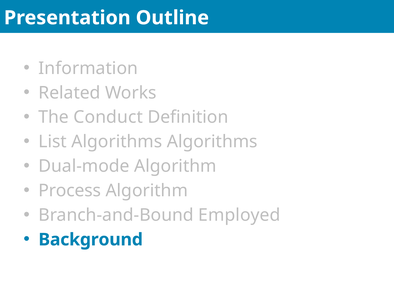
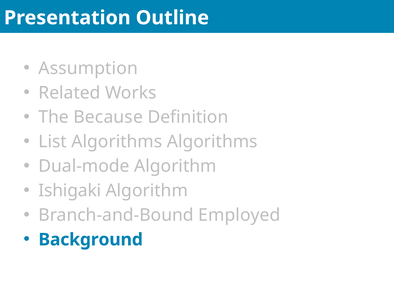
Information: Information -> Assumption (88, 68)
Conduct: Conduct -> Because (108, 117)
Process: Process -> Ishigaki (70, 191)
